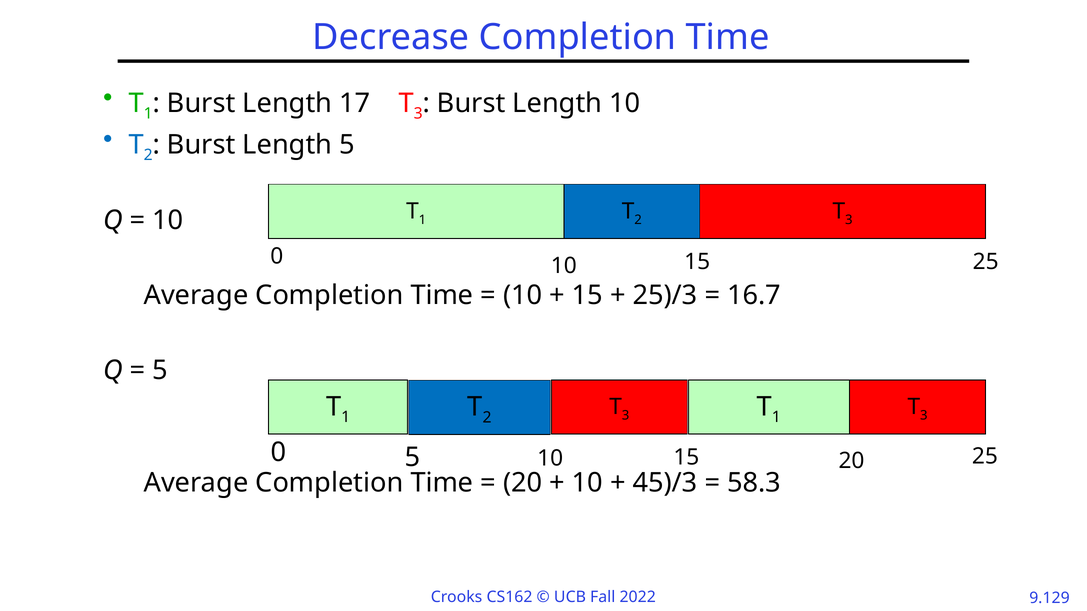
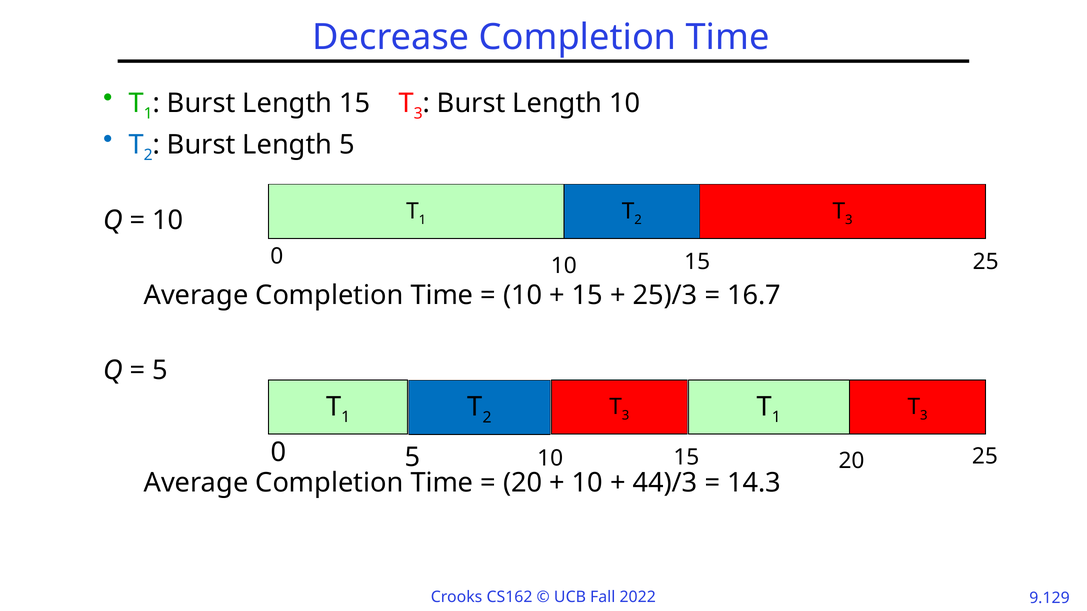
Length 17: 17 -> 15 (355, 103)
45)/3: 45)/3 -> 44)/3 (665, 483)
58.3: 58.3 -> 14.3 (754, 483)
